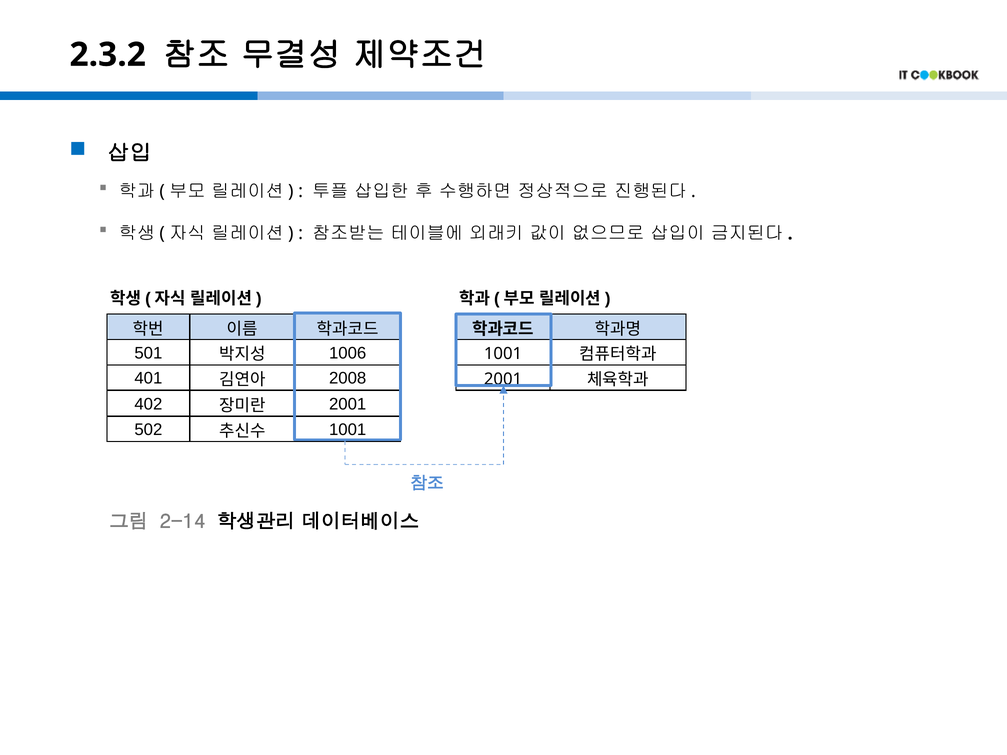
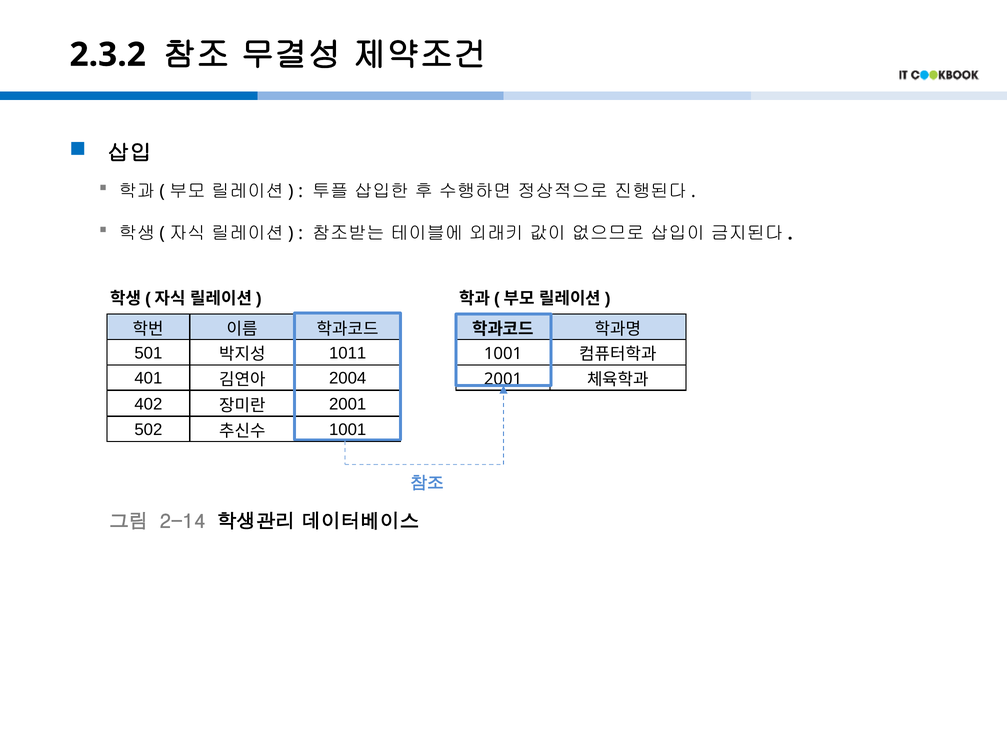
1006: 1006 -> 1011 (348, 353)
2008: 2008 -> 2004 (348, 379)
